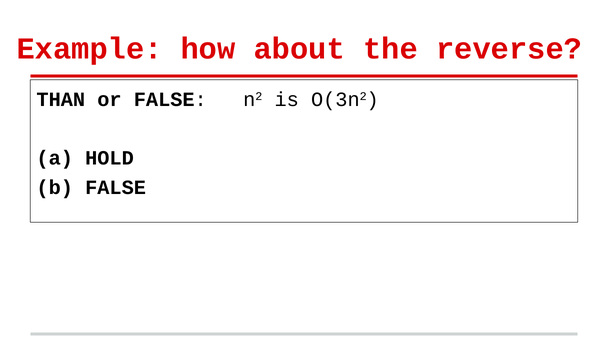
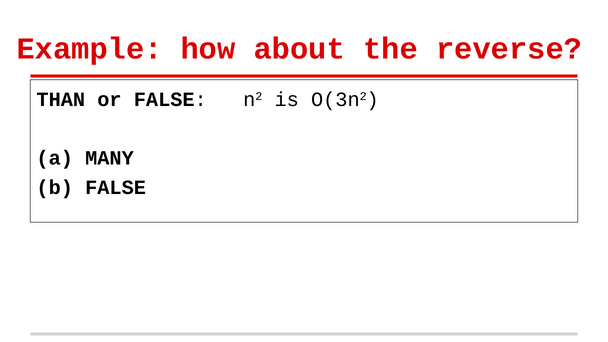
HOLD: HOLD -> MANY (109, 158)
